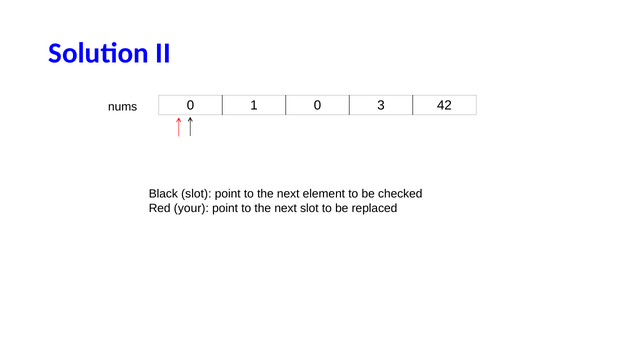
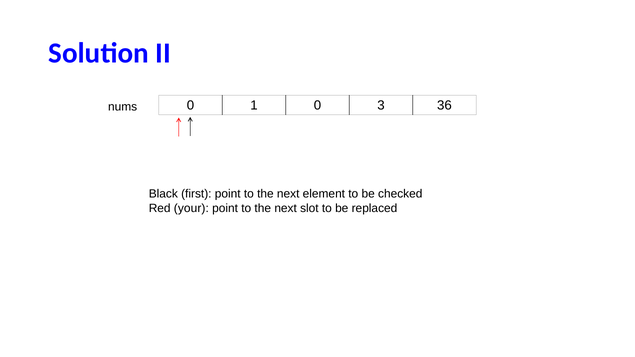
42: 42 -> 36 (444, 105)
Black slot: slot -> first (196, 194)
